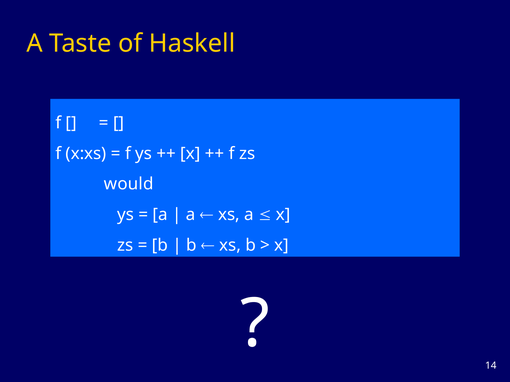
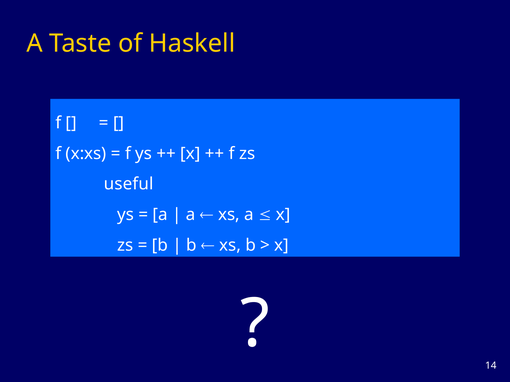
would: would -> useful (129, 184)
